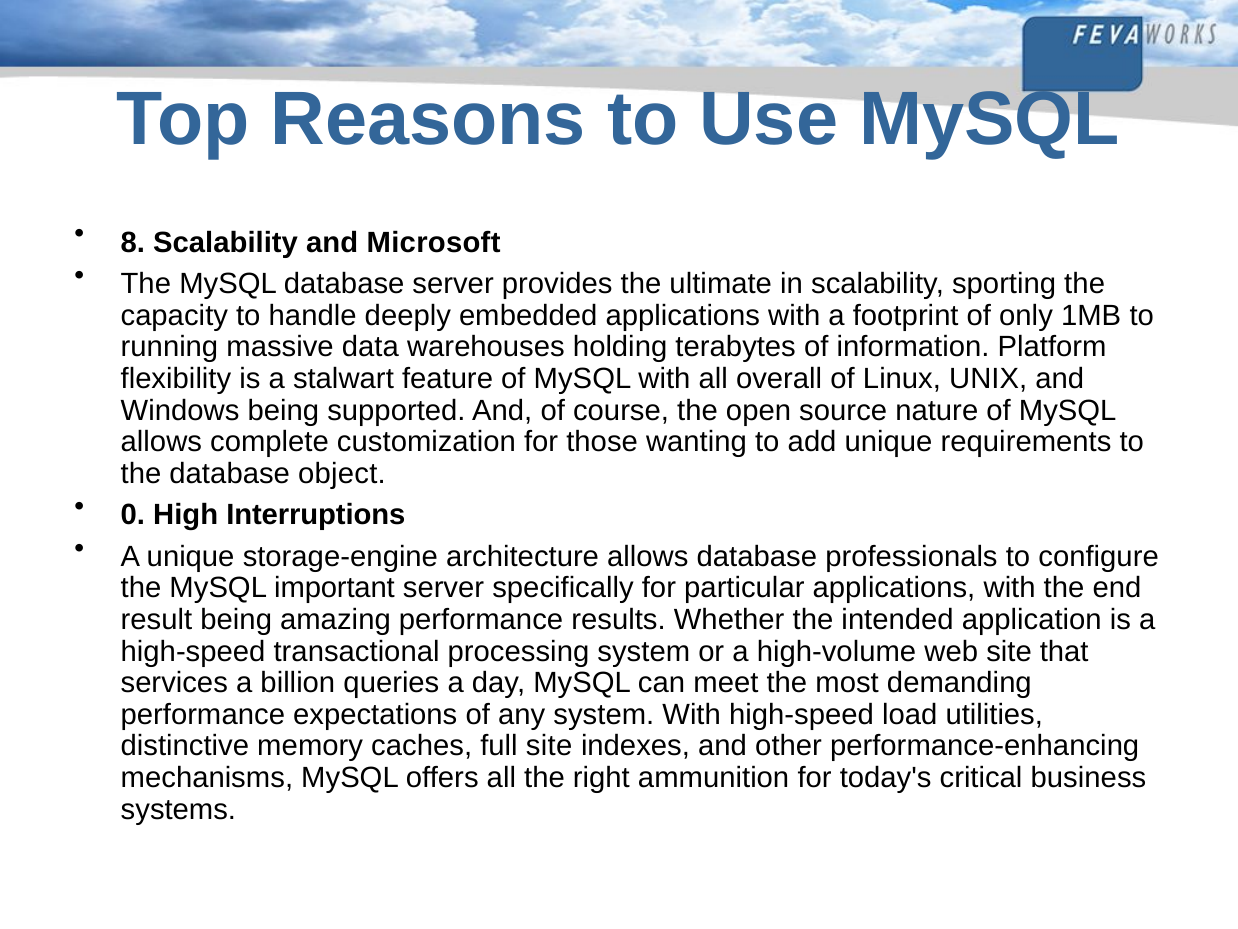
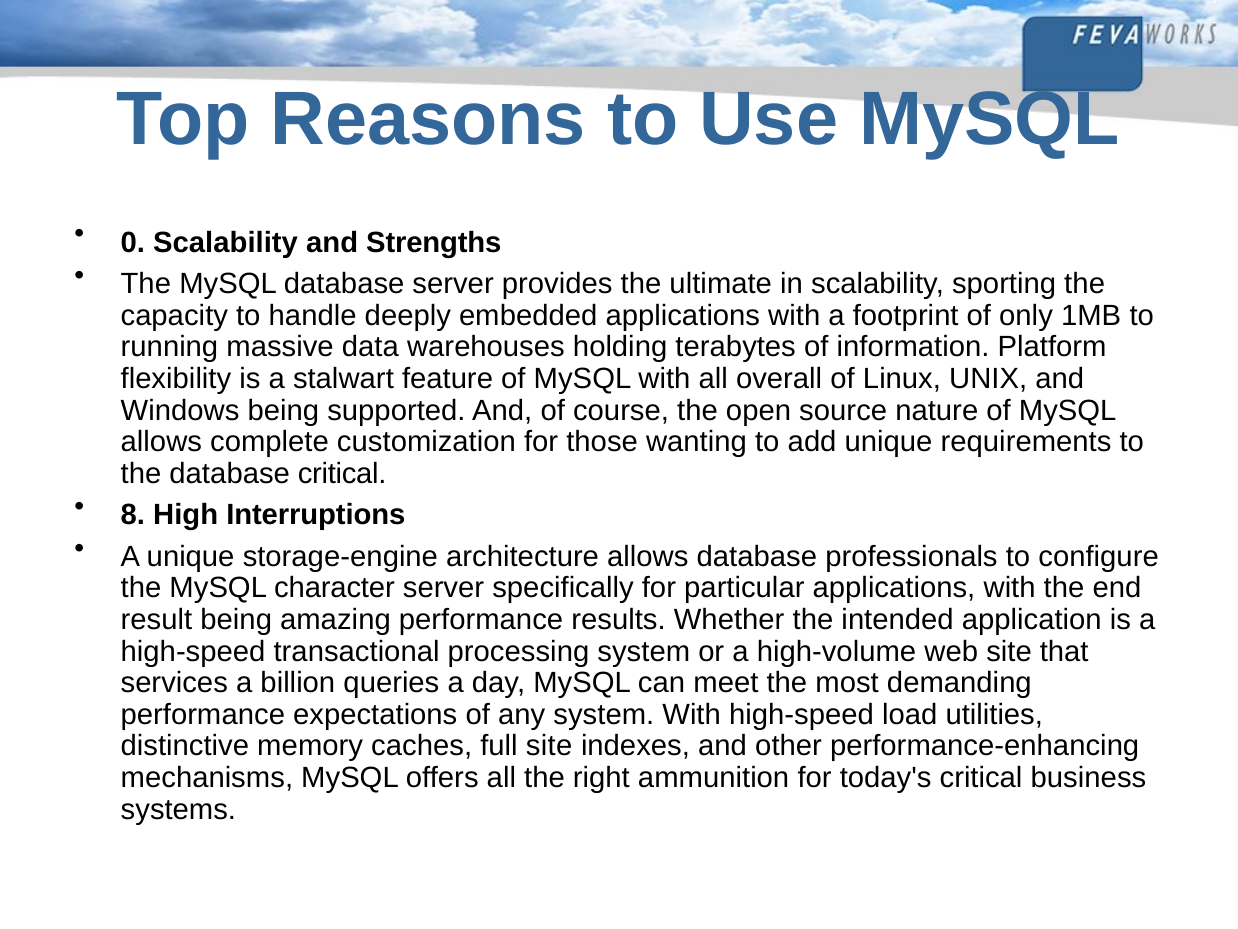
8: 8 -> 0 (133, 242)
Microsoft: Microsoft -> Strengths (434, 242)
database object: object -> critical (342, 473)
0: 0 -> 8 (133, 515)
important: important -> character (334, 588)
